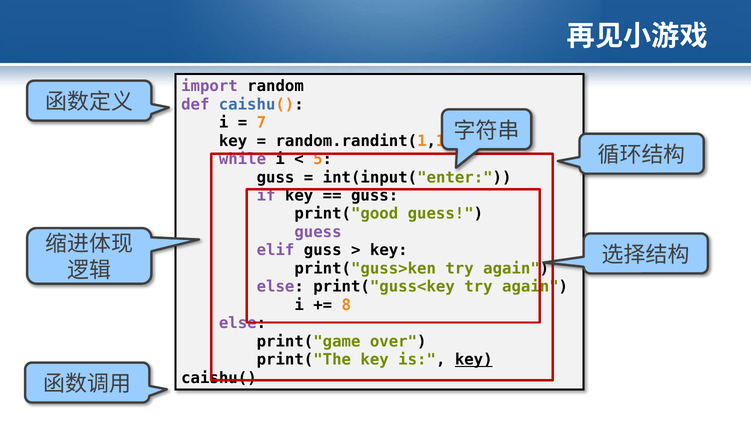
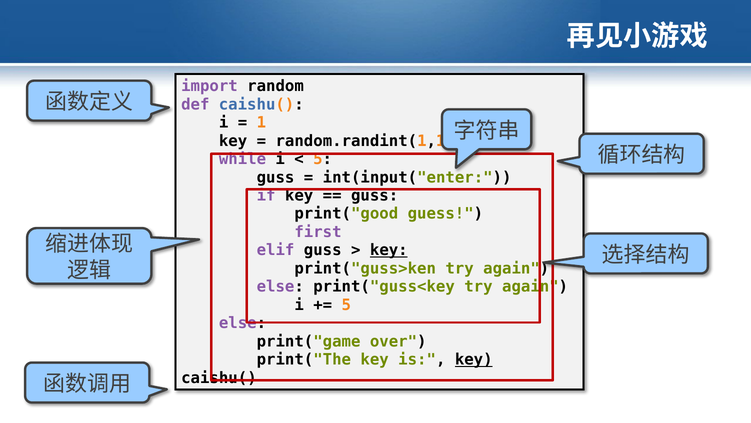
7: 7 -> 1 (261, 122)
guess: guess -> first (318, 232)
key underline: none -> present (389, 250)
8: 8 -> 5 (346, 305)
